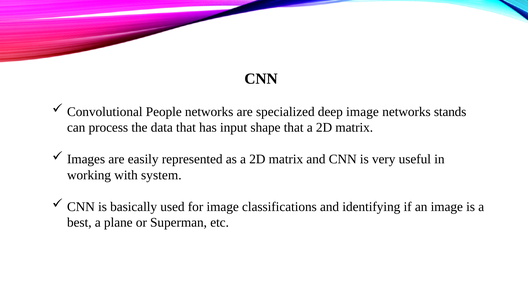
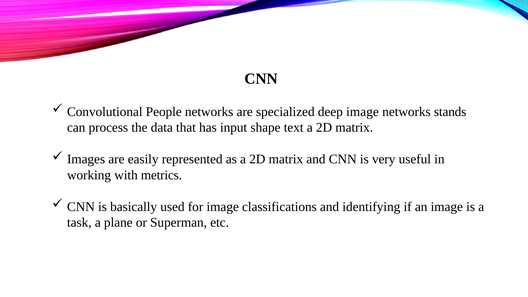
shape that: that -> text (294, 128)
system: system -> metrics (161, 175)
best: best -> task (79, 223)
